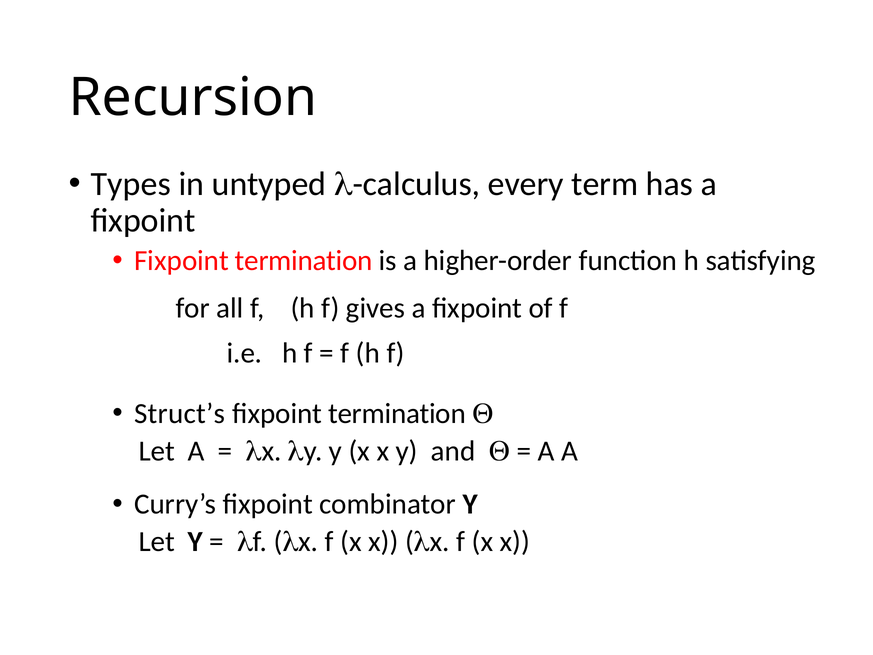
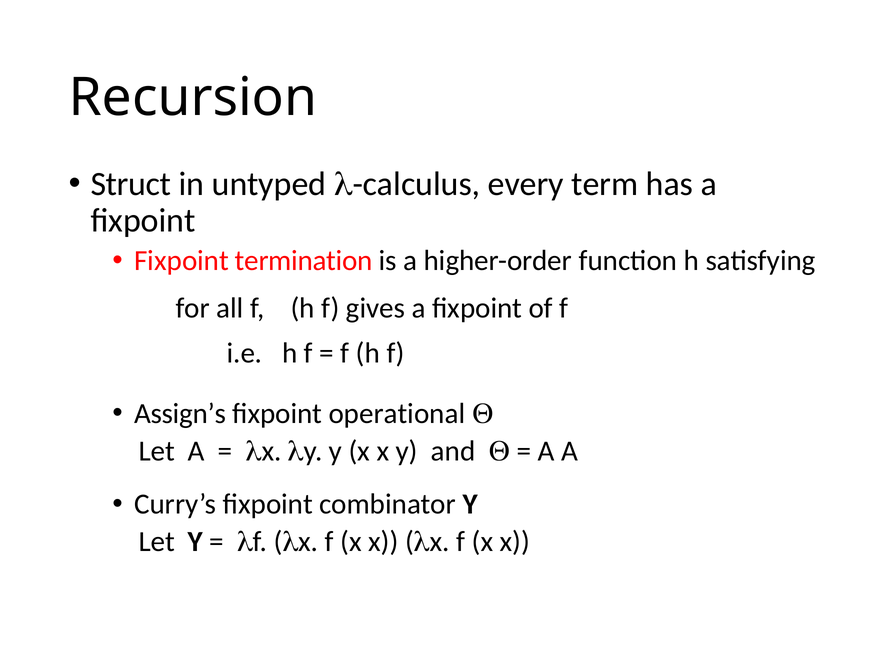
Types: Types -> Struct (131, 184)
Struct’s: Struct’s -> Assign’s (180, 413)
termination: termination -> operational (397, 413)
